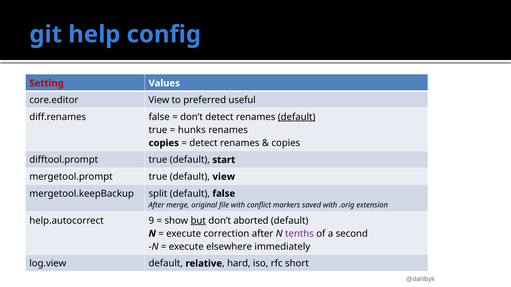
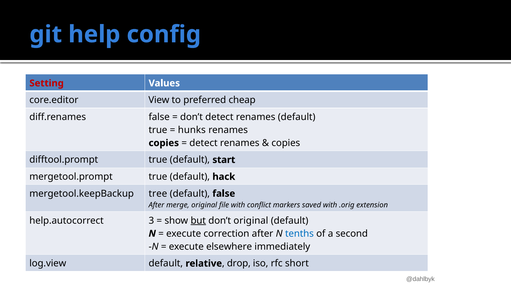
useful: useful -> cheap (242, 100)
default underline: present -> none (297, 117)
default view: view -> hack (224, 177)
split: split -> tree (158, 194)
9: 9 -> 3 (151, 221)
don’t aborted: aborted -> original (251, 221)
tenths colour: purple -> blue (299, 234)
hard: hard -> drop (239, 264)
